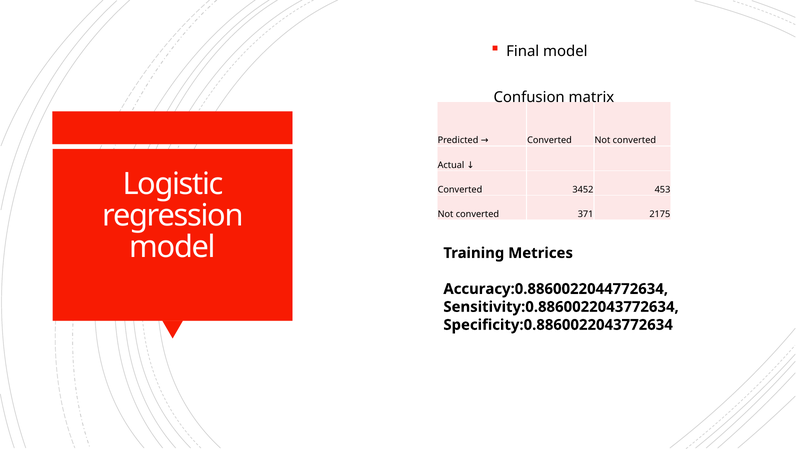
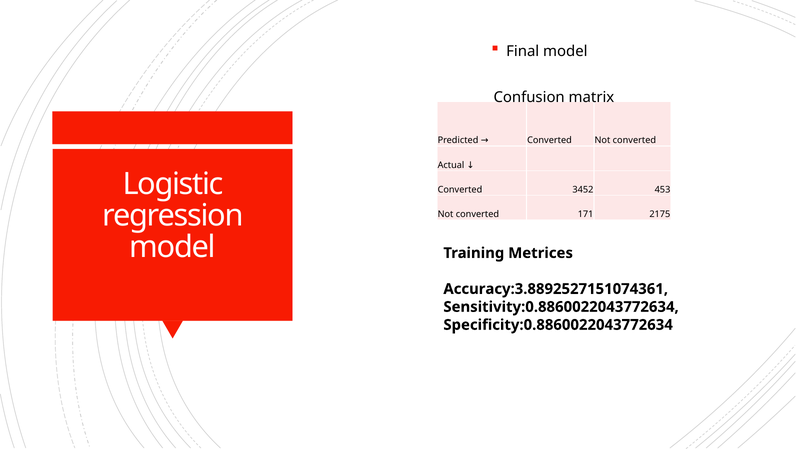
371: 371 -> 171 (586, 214)
Accuracy:0.8860022044772634: Accuracy:0.8860022044772634 -> Accuracy:3.8892527151074361 (556, 289)
